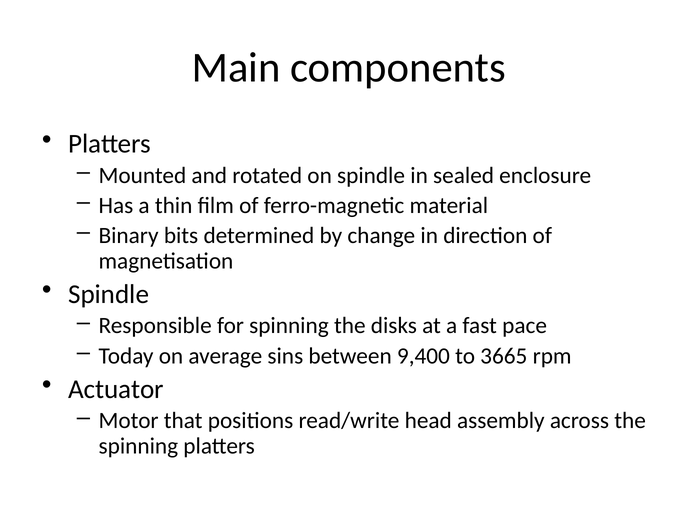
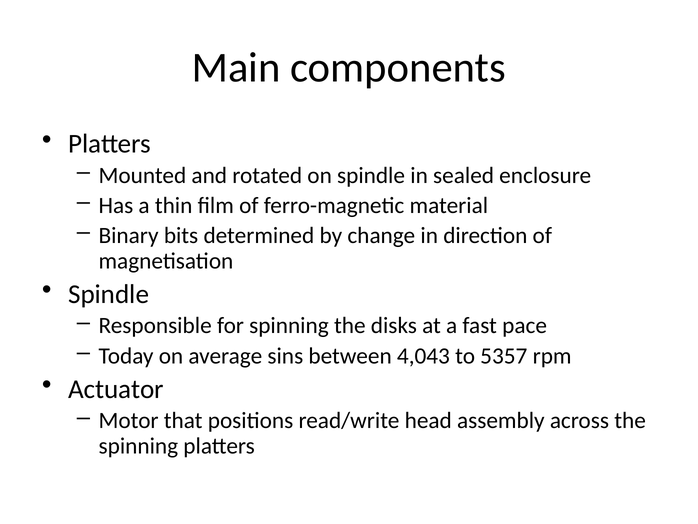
9,400: 9,400 -> 4,043 (423, 355)
3665: 3665 -> 5357 (504, 355)
